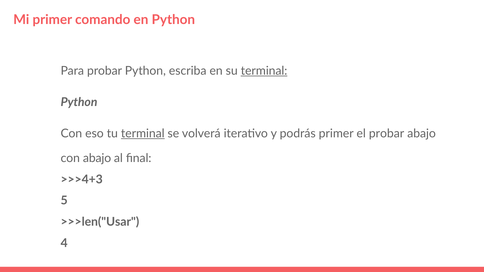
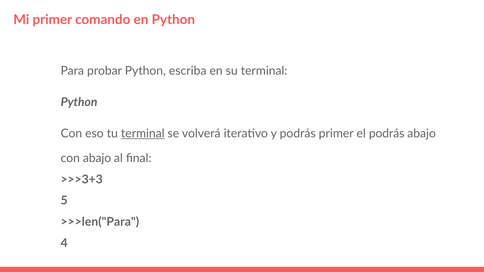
terminal underline: present -> none (264, 71)
el probar: probar -> podrás (387, 134)
>>>4+3: >>>4+3 -> >>>3+3 (82, 180)
>>>len("Usar: >>>len("Usar -> >>>len("Para (100, 222)
